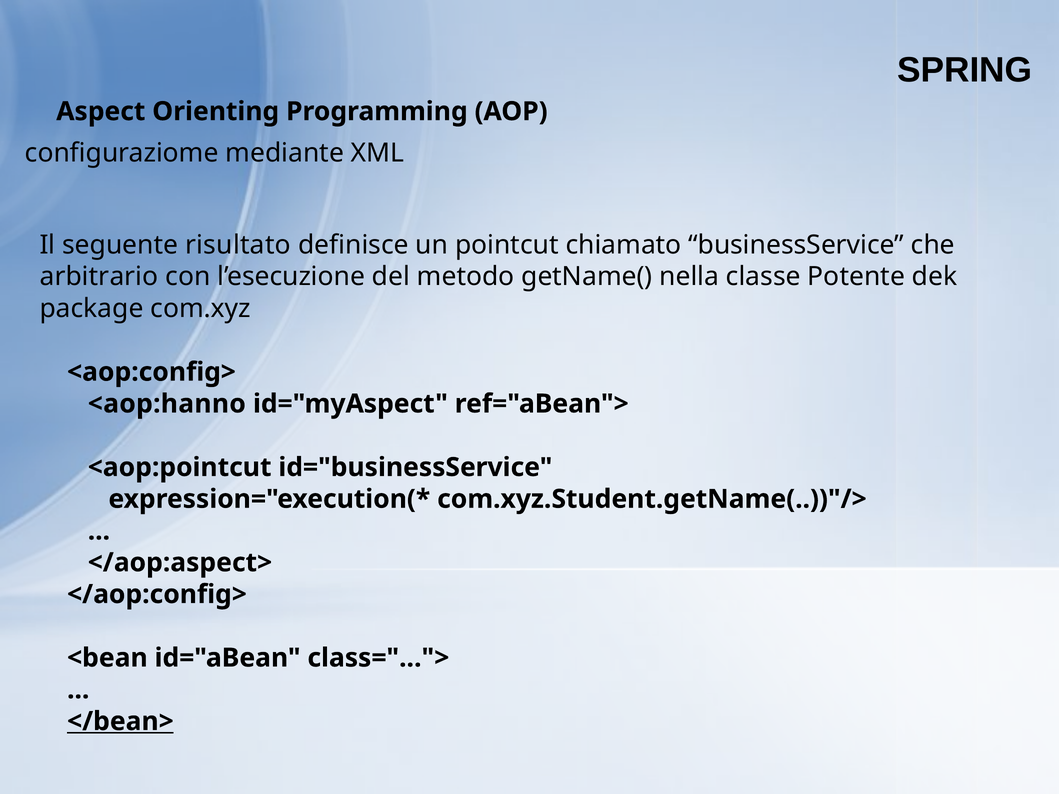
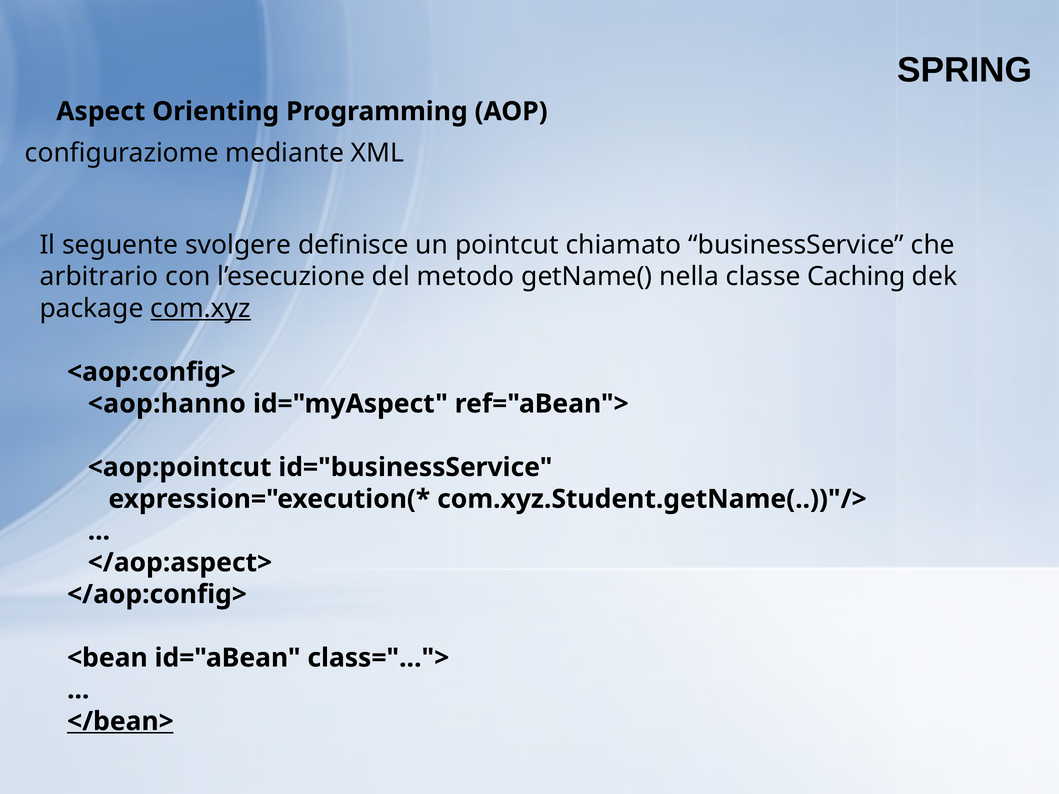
risultato: risultato -> svolgere (238, 245)
Potente: Potente -> Caching (856, 277)
com.xyz underline: none -> present (201, 309)
